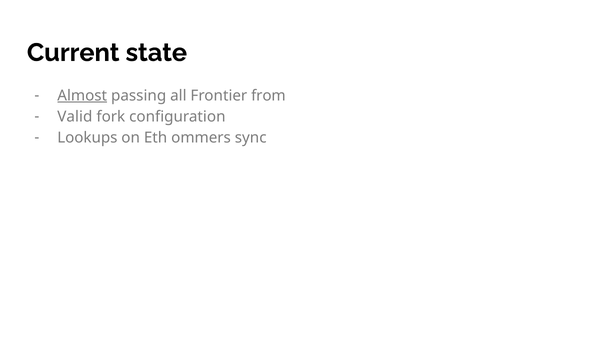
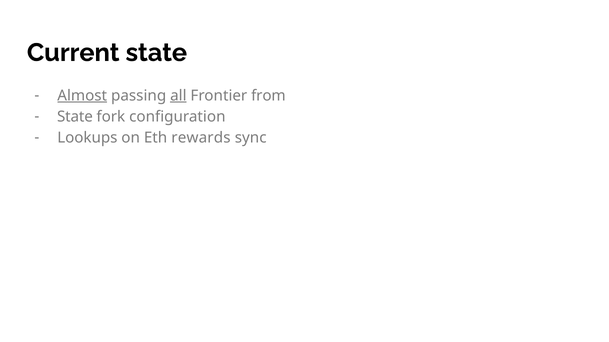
all underline: none -> present (178, 96)
Valid: Valid -> State (75, 117)
ommers: ommers -> rewards (201, 138)
